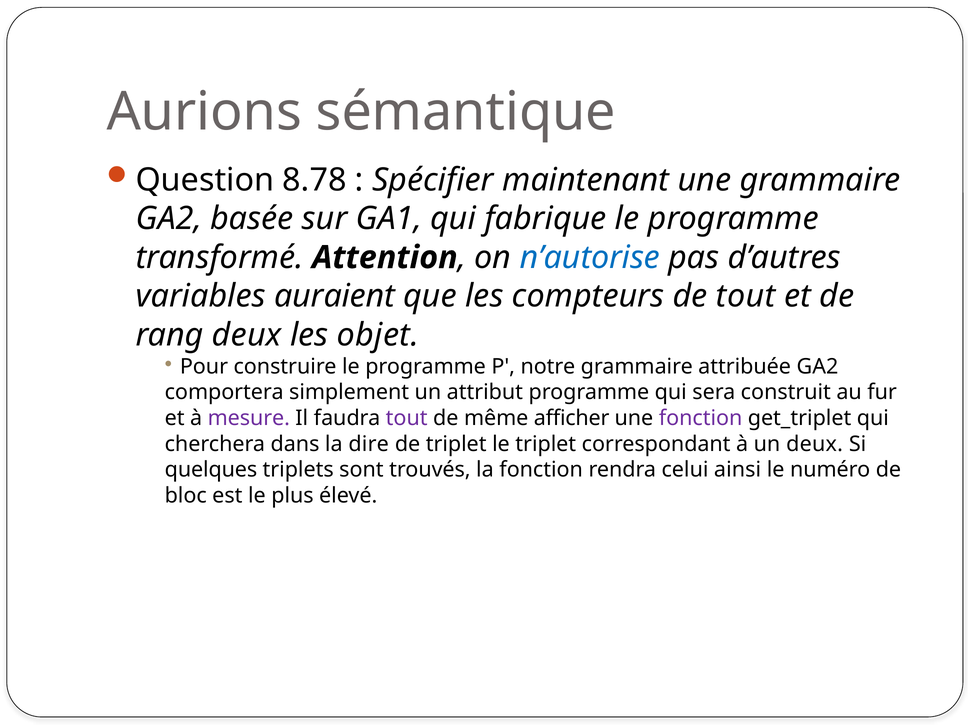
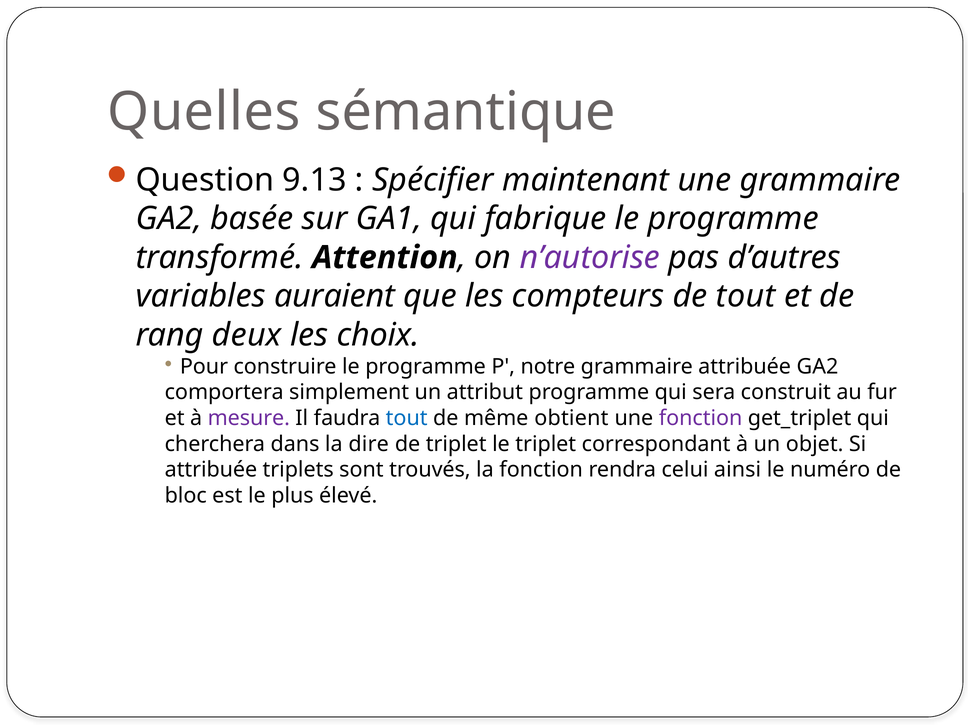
Aurions: Aurions -> Quelles (204, 112)
8.78: 8.78 -> 9.13 (315, 180)
n’autorise colour: blue -> purple (590, 258)
objet: objet -> choix (378, 335)
tout colour: purple -> blue (407, 418)
afficher: afficher -> obtient (571, 418)
un deux: deux -> objet (815, 444)
quelques: quelques -> attribuée (211, 470)
